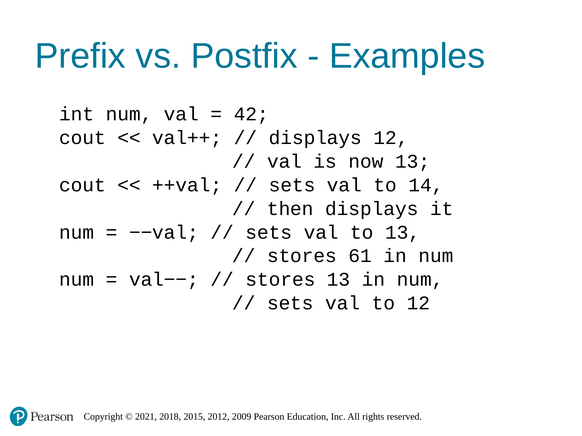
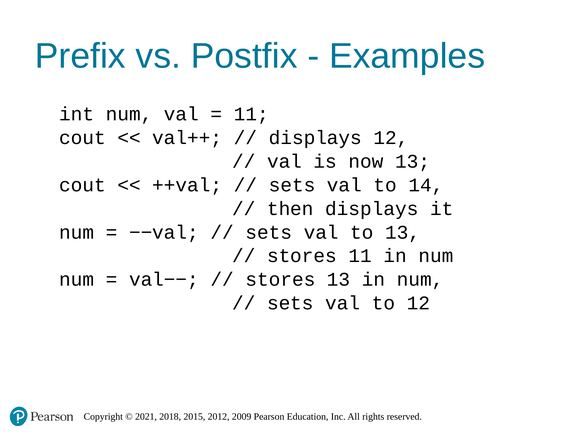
42: 42 -> 11 (251, 114)
stores 61: 61 -> 11 (360, 256)
